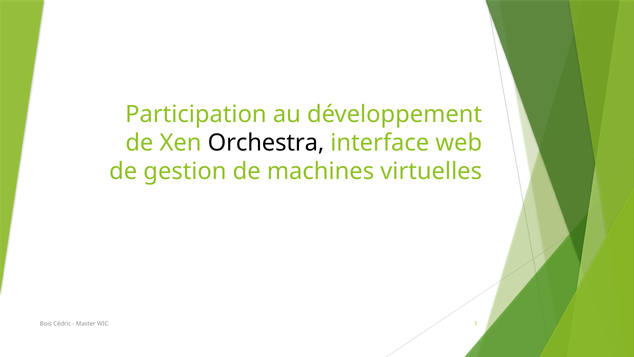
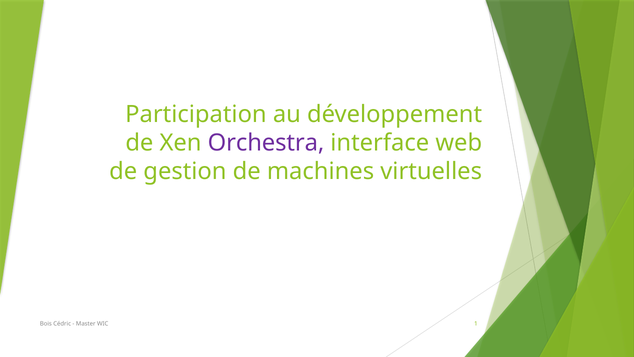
Orchestra colour: black -> purple (266, 143)
